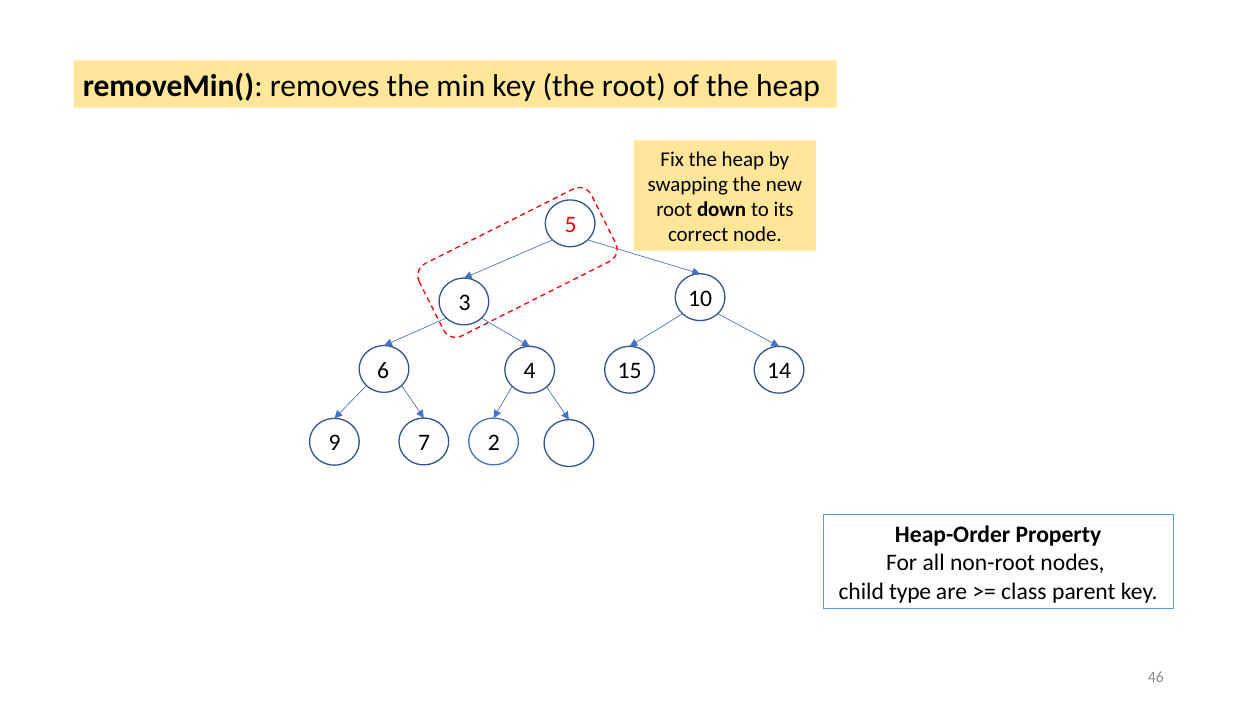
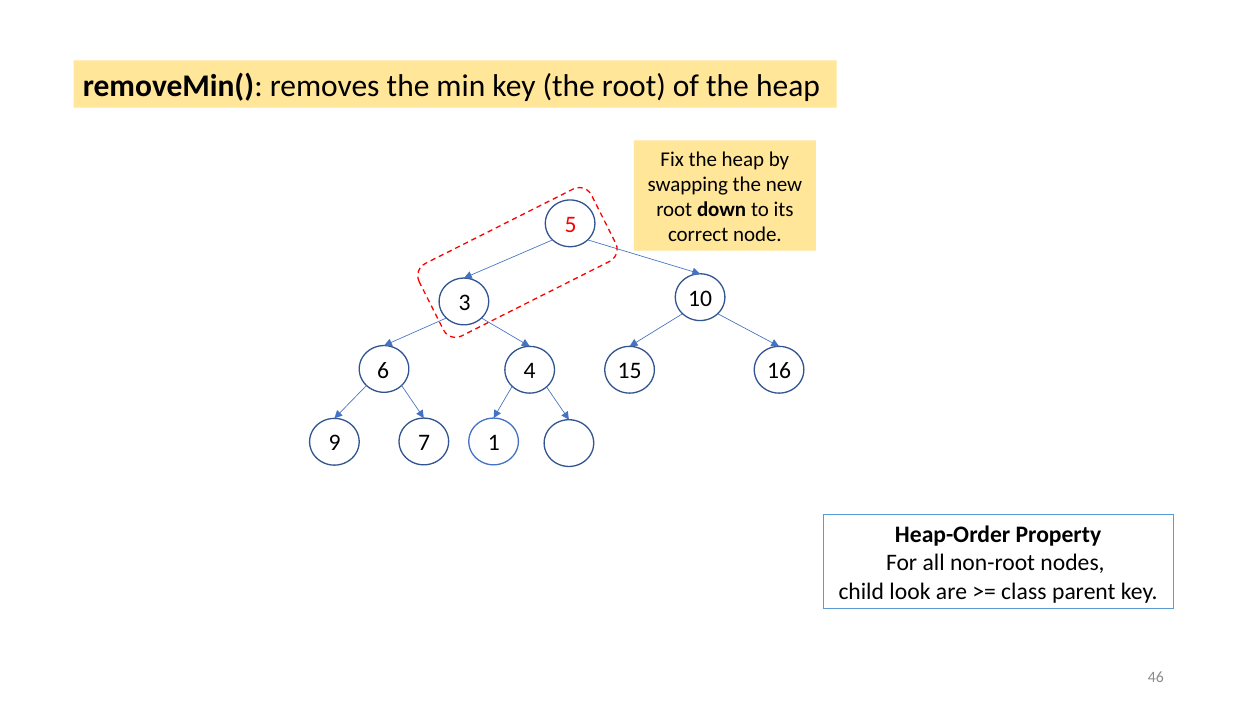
14: 14 -> 16 (779, 371)
2: 2 -> 1 (494, 443)
type: type -> look (910, 591)
